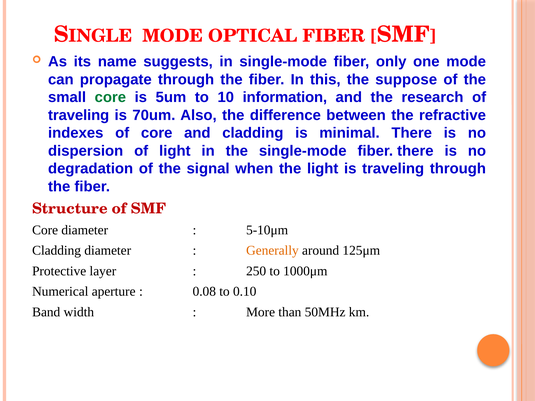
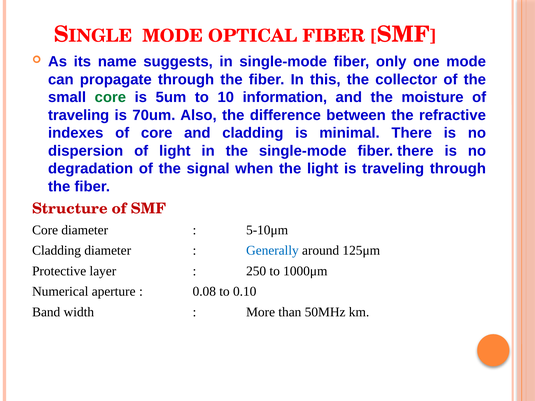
suppose: suppose -> collector (406, 80)
research: research -> moisture (433, 97)
Generally colour: orange -> blue (272, 251)
